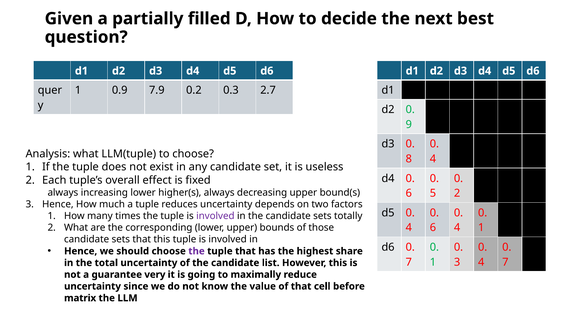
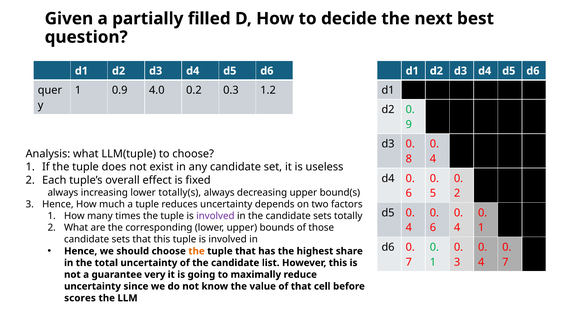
7.9: 7.9 -> 4.0 (157, 90)
2.7: 2.7 -> 1.2 (268, 90)
higher(s: higher(s -> totally(s (180, 192)
the colour: purple -> orange (197, 251)
matrix: matrix -> scores (80, 298)
